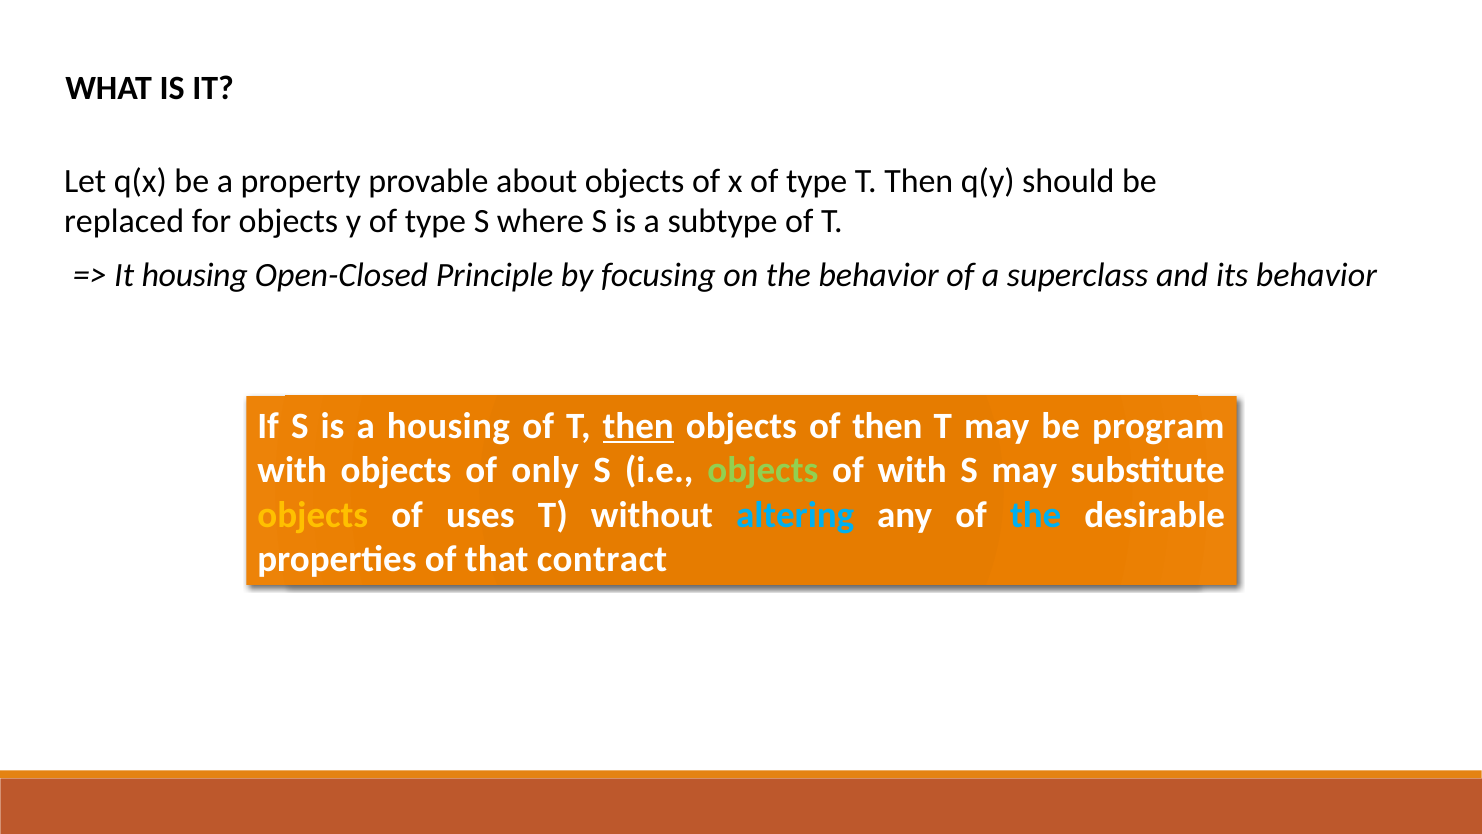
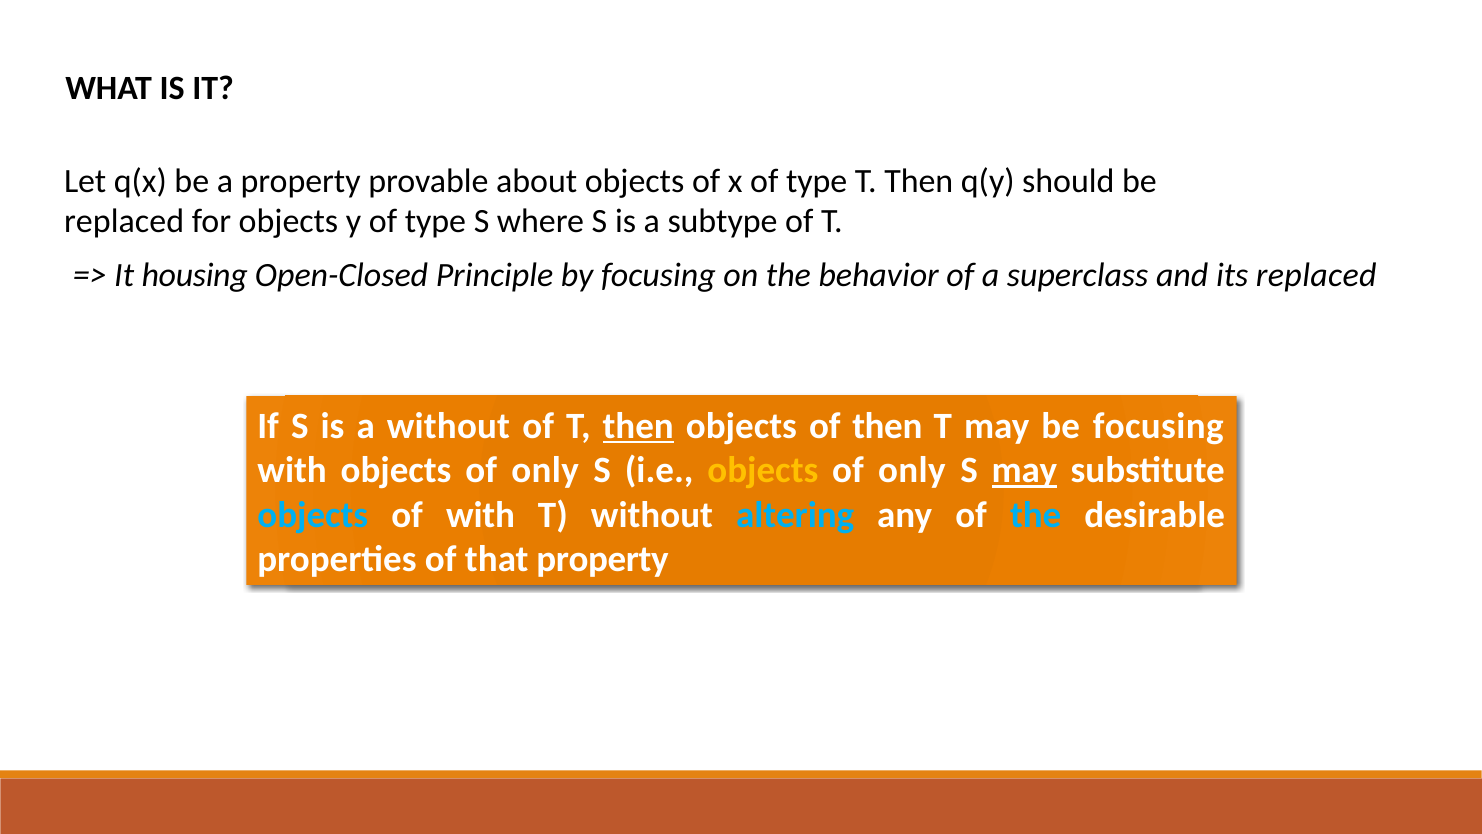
its behavior: behavior -> replaced (1316, 275)
a housing: housing -> without (448, 426)
be program: program -> focusing (1158, 426)
objects colour: light green -> yellow (763, 470)
with: with -> only (912, 470)
may underline: none -> present (1024, 470)
objects colour: yellow -> light blue (313, 515)
of uses: uses -> with (481, 515)
that contract: contract -> property (602, 559)
